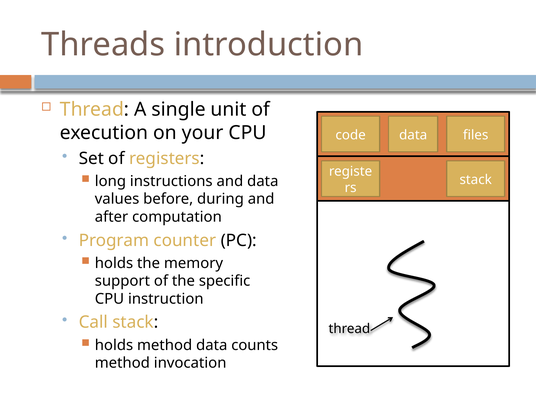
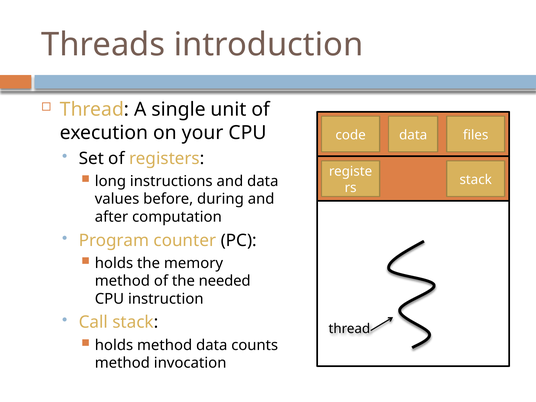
support: support -> method (122, 281)
specific: specific -> needed (225, 281)
